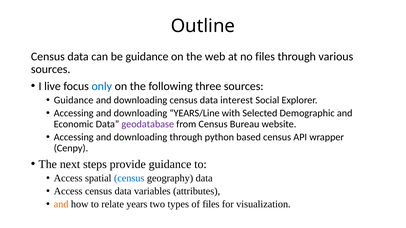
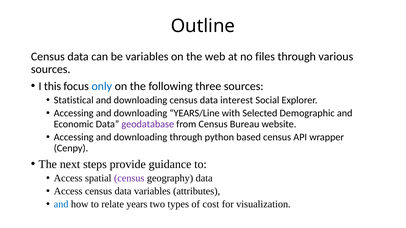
be guidance: guidance -> variables (147, 57)
live: live -> this (53, 86)
Guidance: Guidance -> Statistical (74, 100)
census colour: blue -> purple (129, 178)
and colour: orange -> blue (61, 205)
of files: files -> cost (211, 205)
